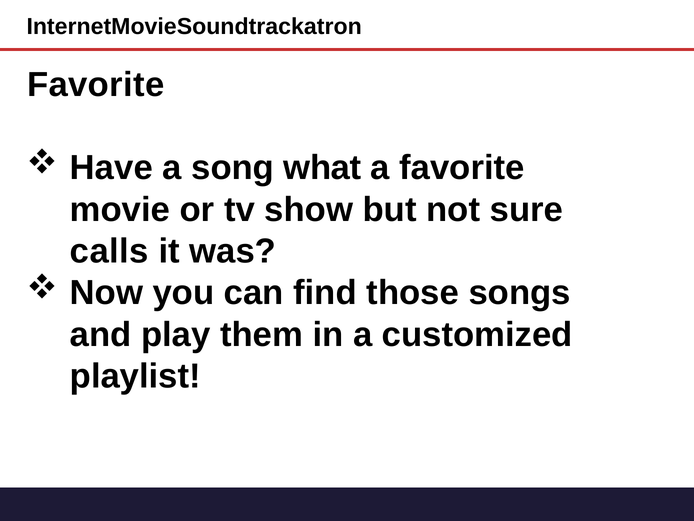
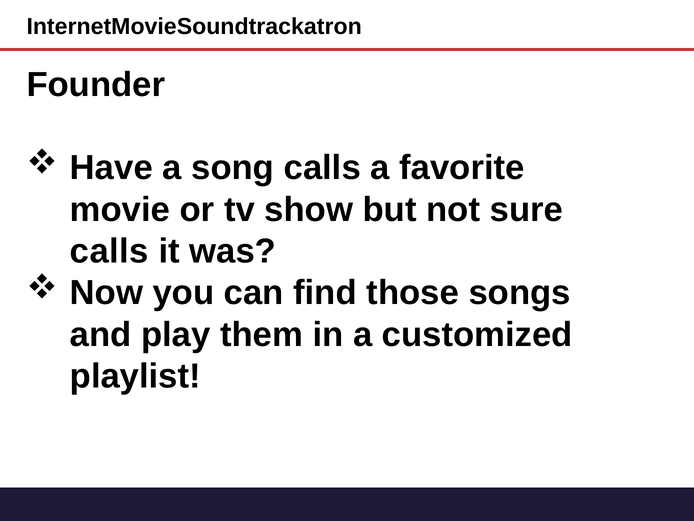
Favorite: Favorite -> Founder (96, 84)
song what: what -> calls (322, 168)
